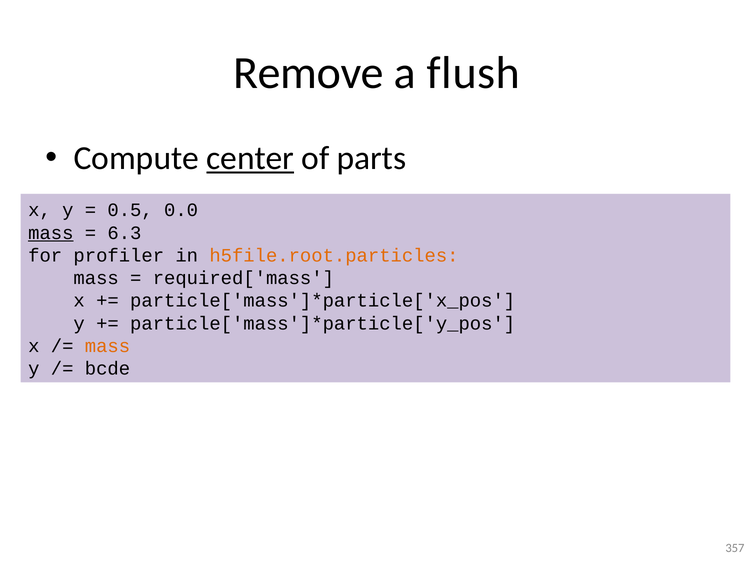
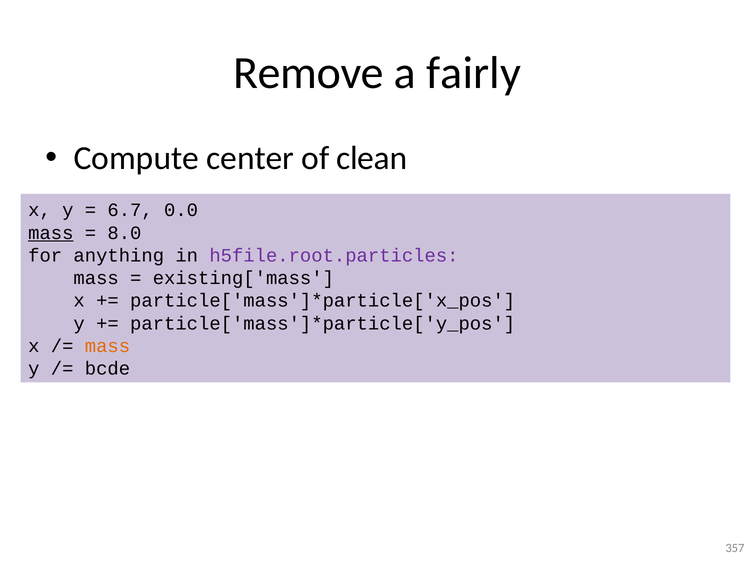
flush: flush -> fairly (474, 73)
center underline: present -> none (250, 158)
parts: parts -> clean (372, 158)
0.5: 0.5 -> 6.7 (130, 210)
6.3: 6.3 -> 8.0 (124, 233)
profiler: profiler -> anything (119, 256)
h5file.root.particles colour: orange -> purple (334, 256)
required['mass: required['mass -> existing['mass (243, 278)
